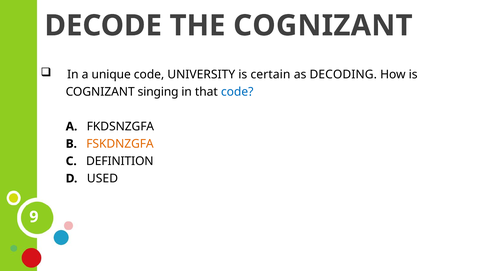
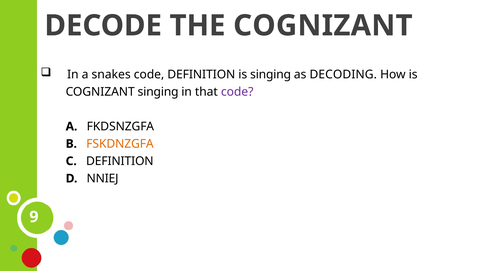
unique: unique -> snakes (111, 74)
code UNIVERSITY: UNIVERSITY -> DEFINITION (201, 74)
is certain: certain -> singing (271, 74)
code colour: blue -> purple (237, 92)
USED: USED -> NNIEJ (103, 178)
